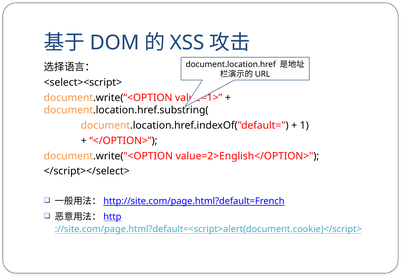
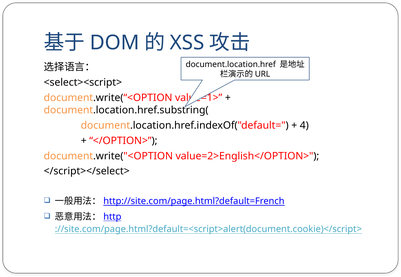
1: 1 -> 4 (304, 126)
